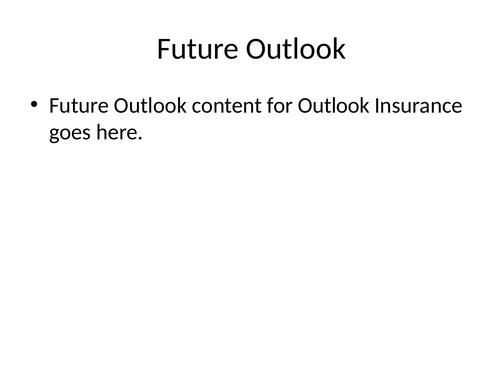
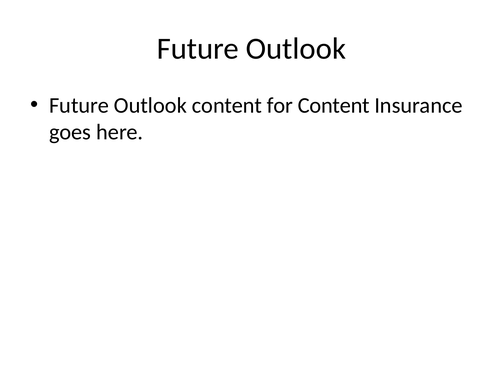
for Outlook: Outlook -> Content (334, 106)
